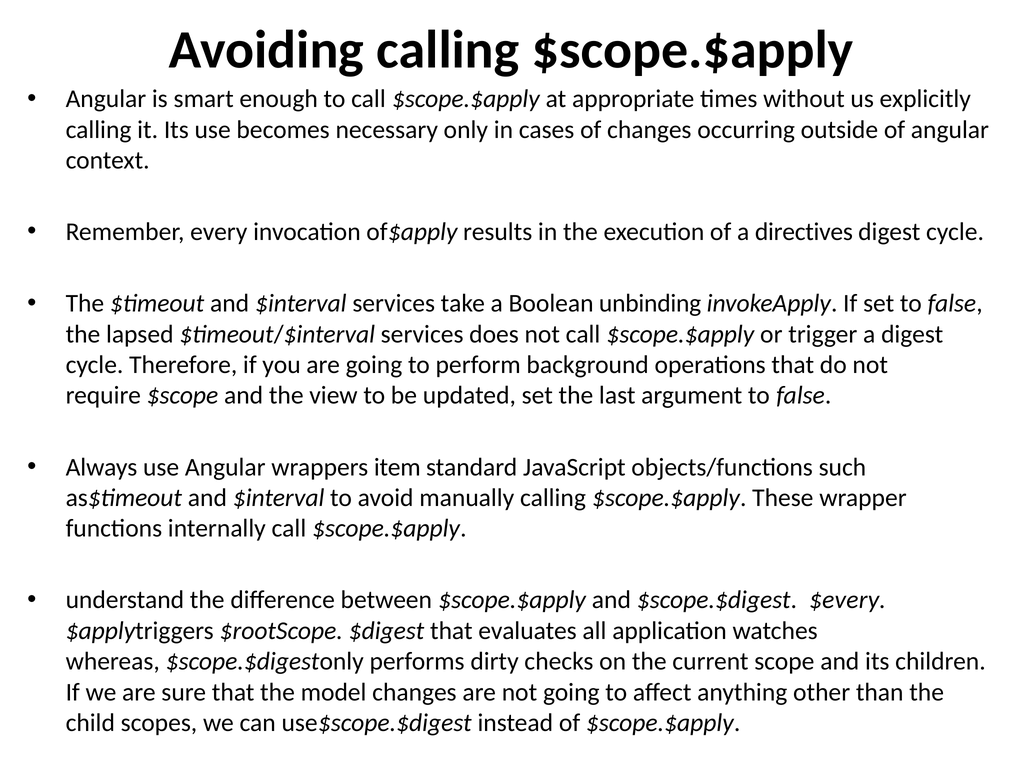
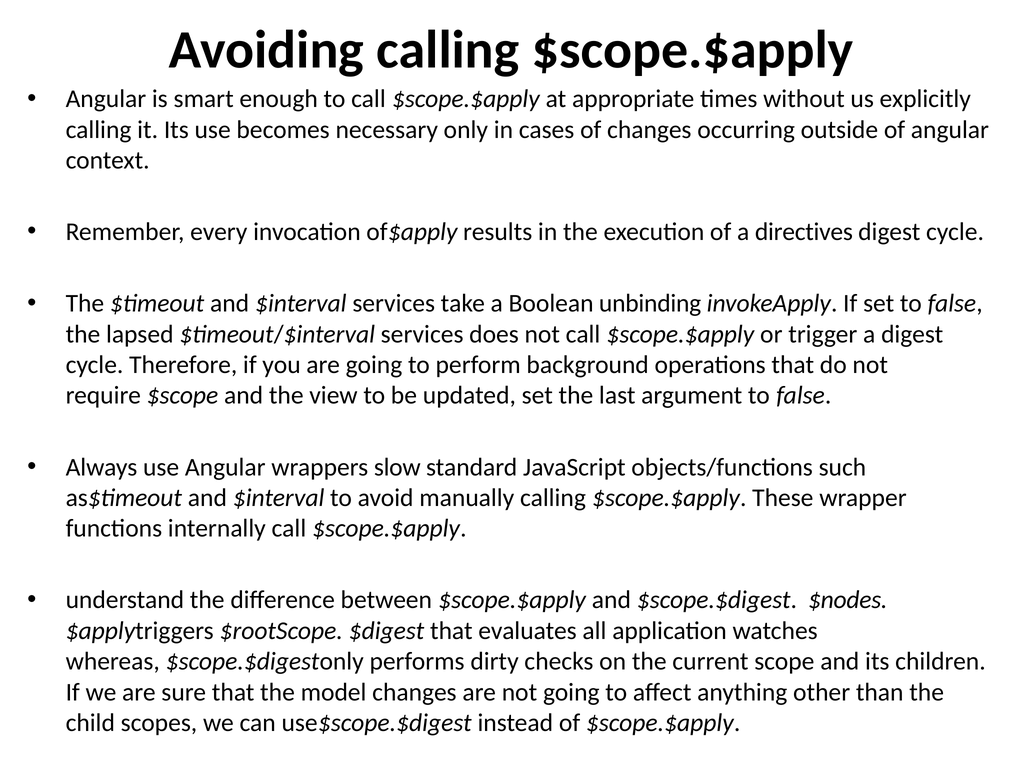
item: item -> slow (397, 467)
$every: $every -> $nodes (848, 600)
